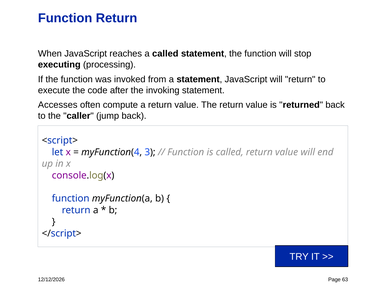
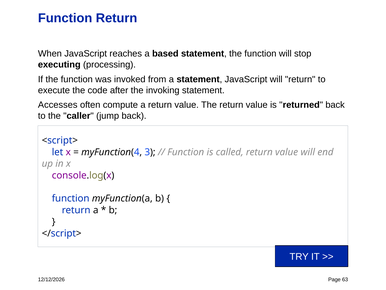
a called: called -> based (165, 54)
